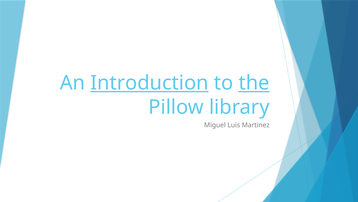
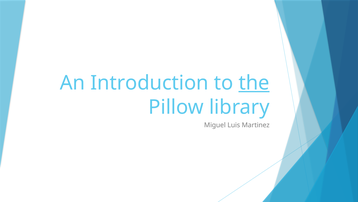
Introduction underline: present -> none (150, 83)
